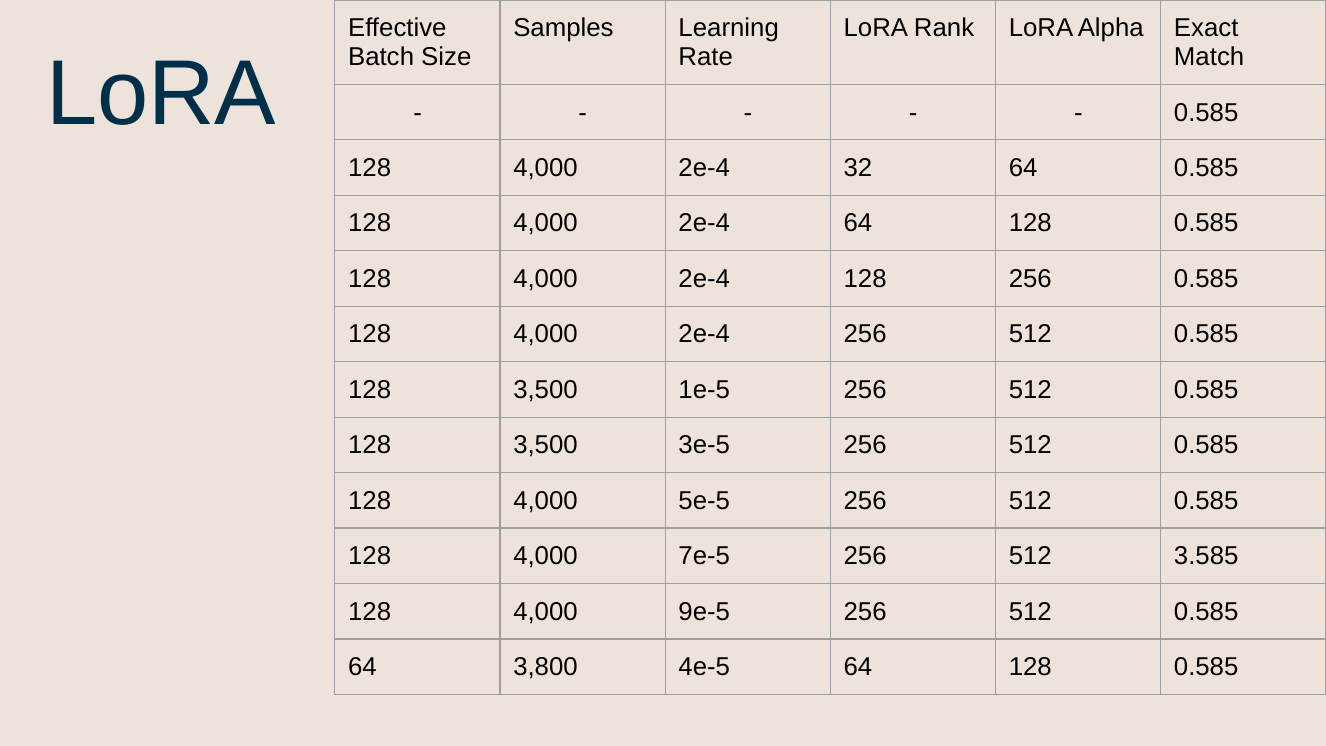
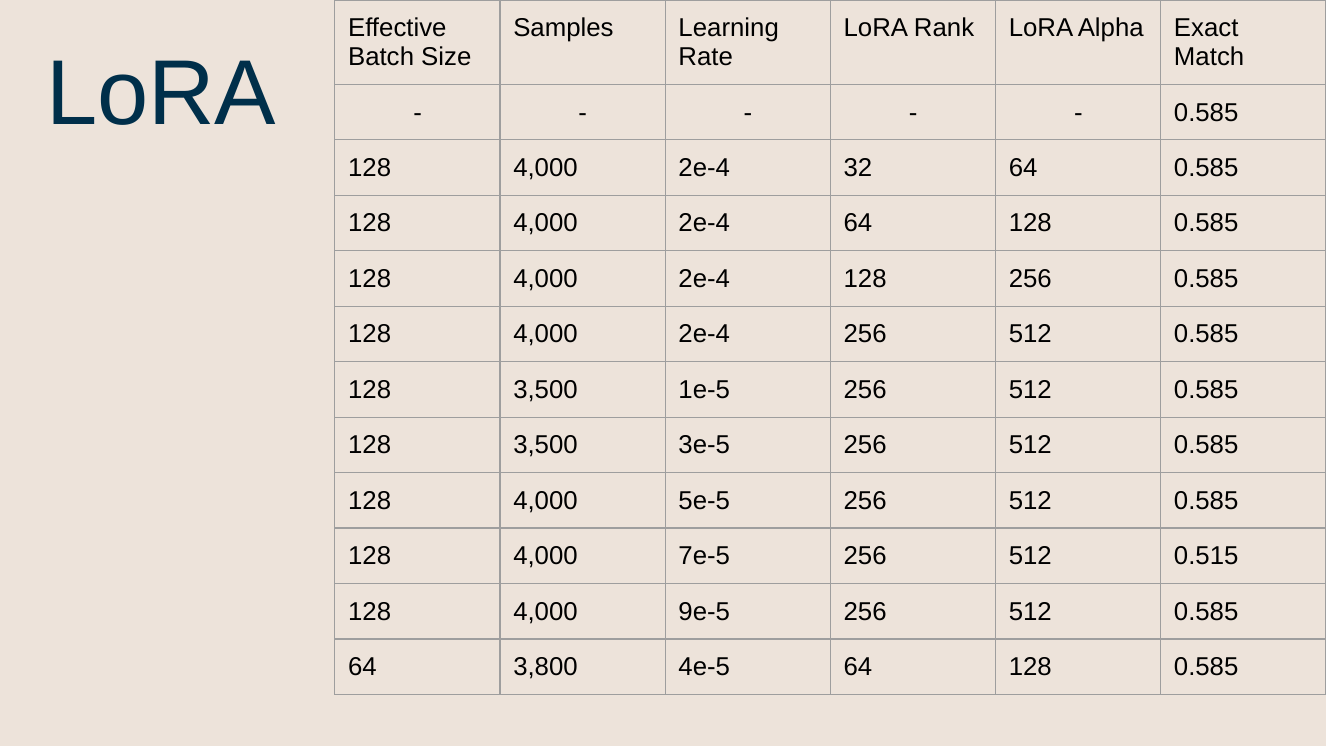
3.585: 3.585 -> 0.515 (1206, 556)
